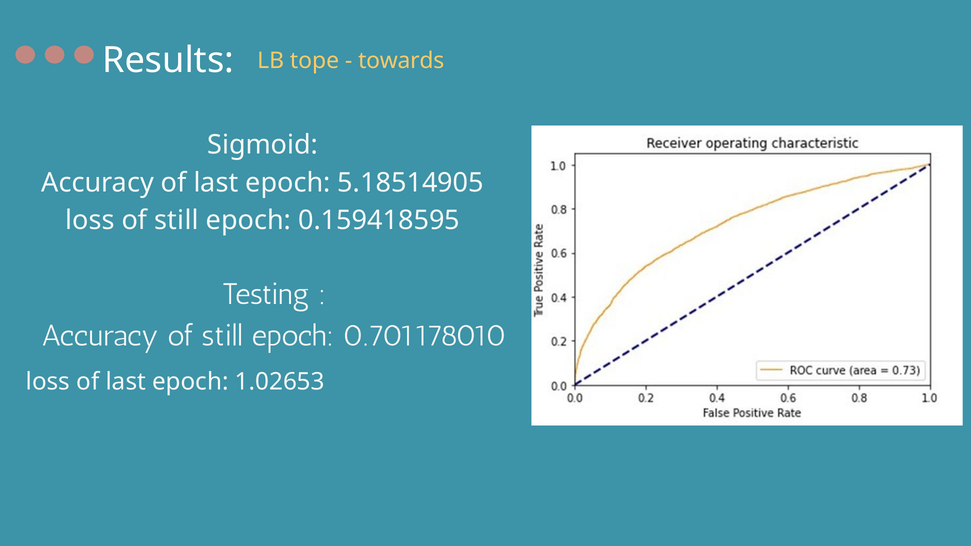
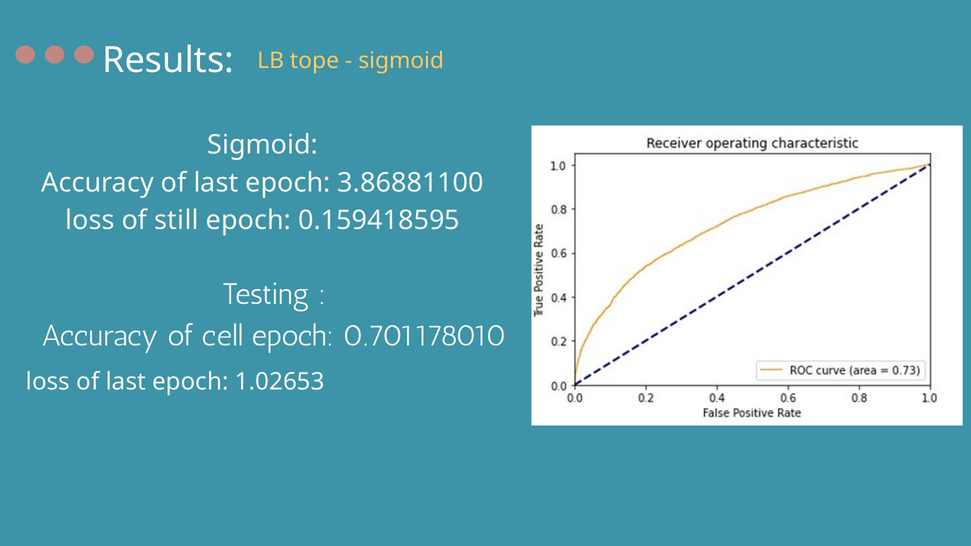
towards: towards -> sigmoid (401, 61)
5.18514905: 5.18514905 -> 3.86881100 (411, 183)
Accuracy of still: still -> cell (222, 336)
